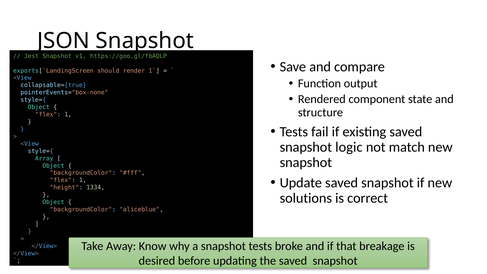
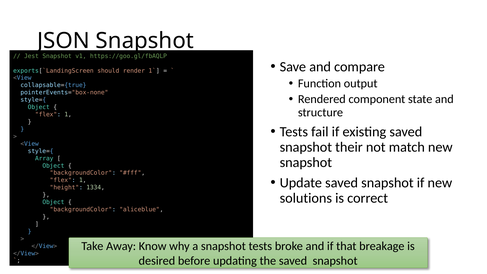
logic: logic -> their (349, 147)
